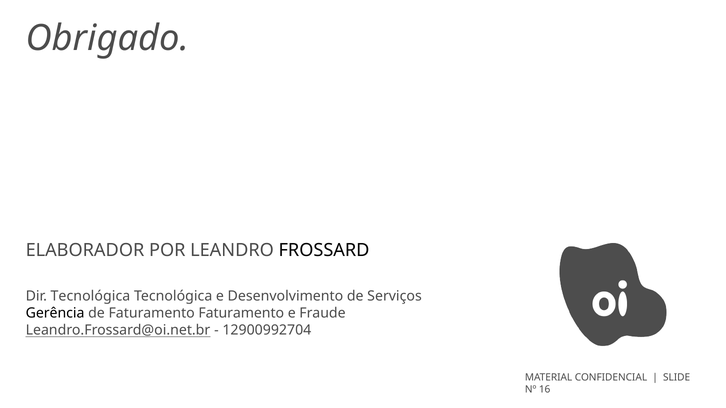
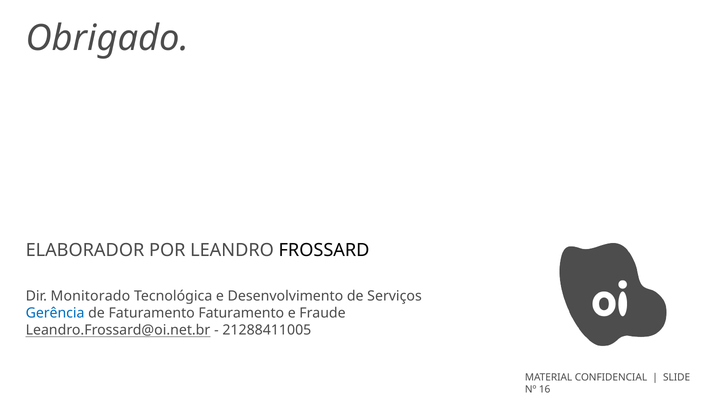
Dir Tecnológica: Tecnológica -> Monitorado (90, 297)
Gerência colour: black -> blue (55, 314)
12900992704: 12900992704 -> 21288411005 (267, 330)
